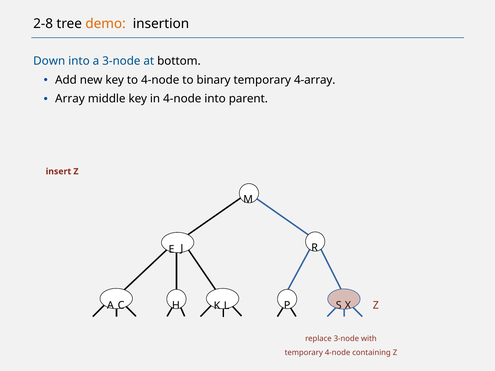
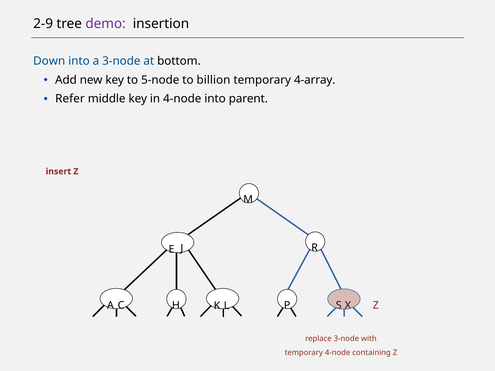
2-8: 2-8 -> 2-9 (43, 24)
demo colour: orange -> purple (106, 24)
to 4-node: 4-node -> 5-node (160, 80)
binary: binary -> billion (213, 80)
Array: Array -> Refer (70, 99)
